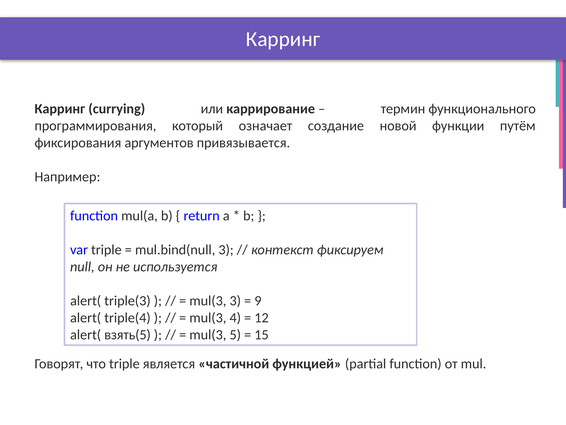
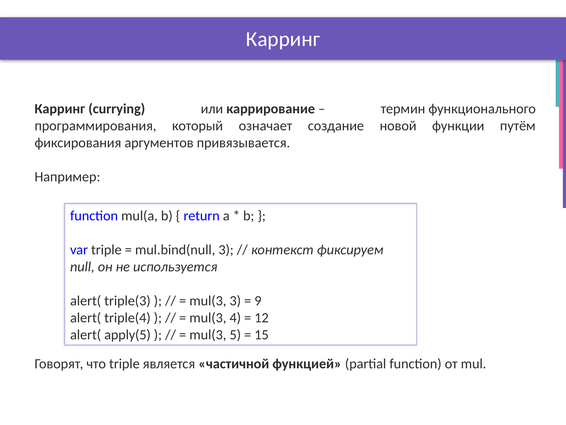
взять(5: взять(5 -> apply(5 (128, 334)
